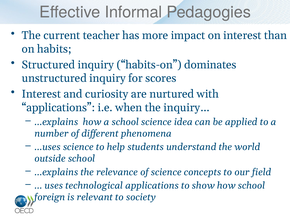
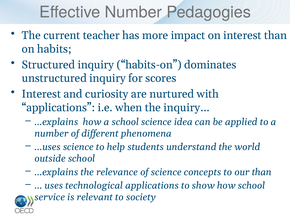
Effective Informal: Informal -> Number (133, 12)
our field: field -> than (262, 172)
foreign: foreign -> service (50, 198)
